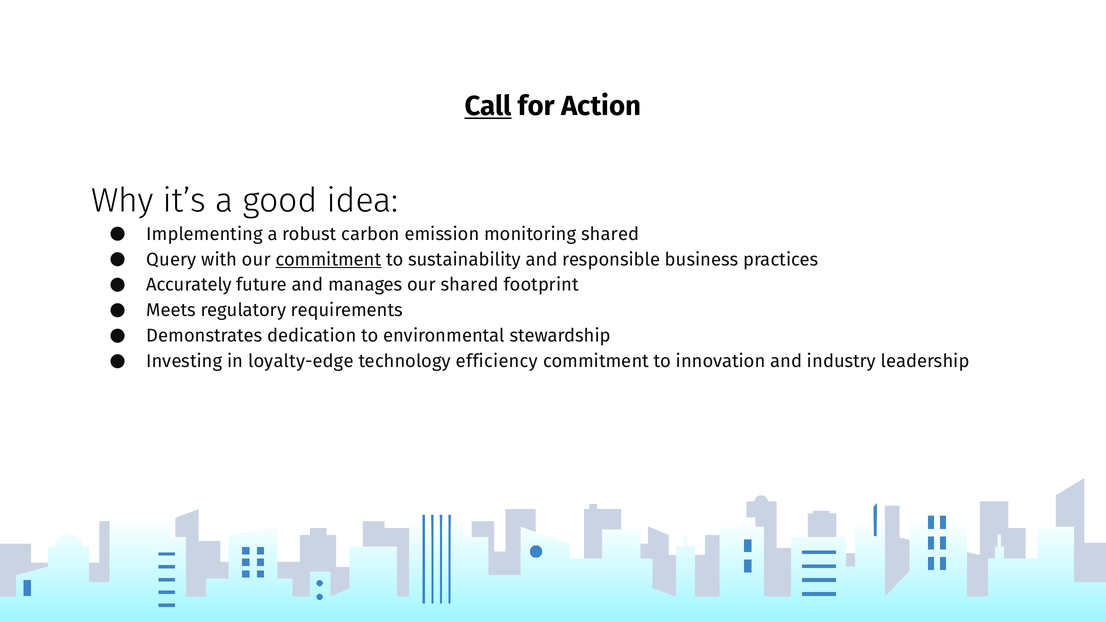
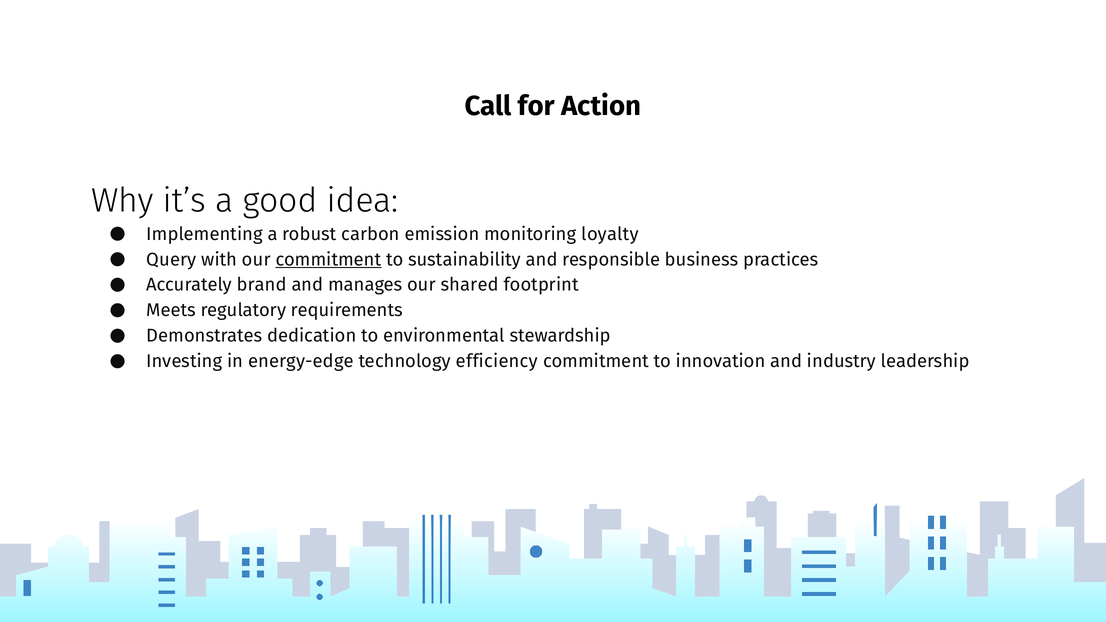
Call underline: present -> none (488, 106)
monitoring shared: shared -> loyalty (610, 234)
future: future -> brand (262, 285)
loyalty-edge: loyalty-edge -> energy-edge (301, 361)
